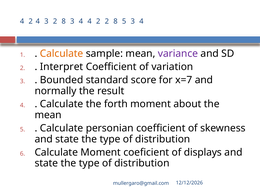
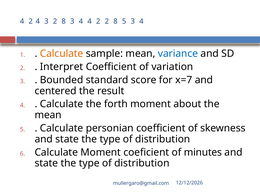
variance colour: purple -> blue (178, 54)
normally: normally -> centered (56, 91)
displays: displays -> minutes (203, 152)
